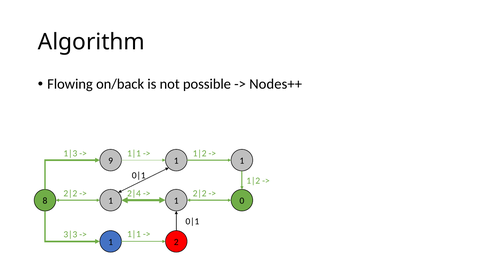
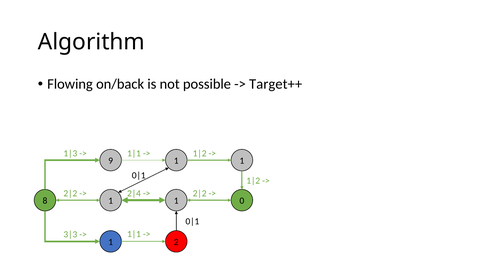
Nodes++: Nodes++ -> Target++ (276, 84)
